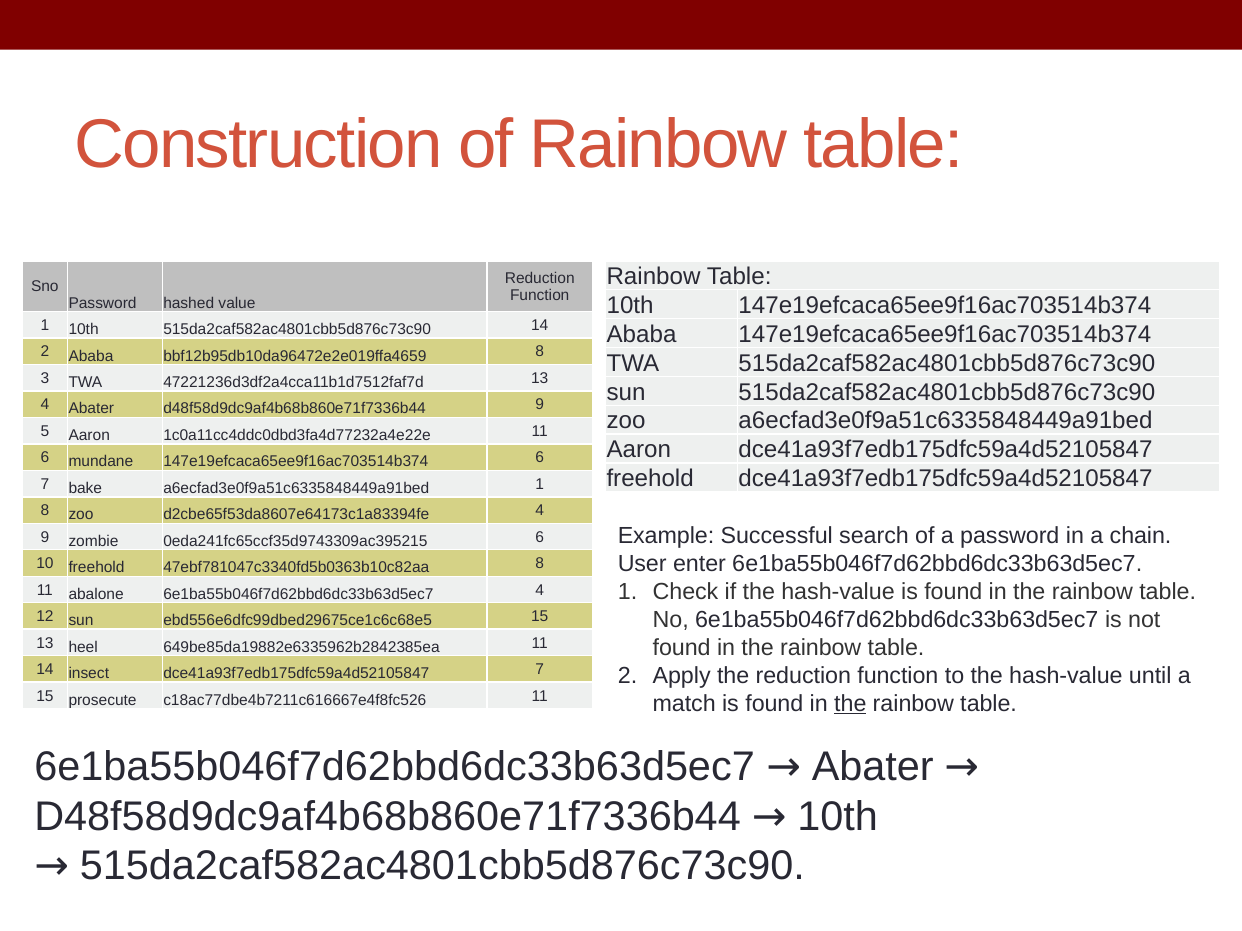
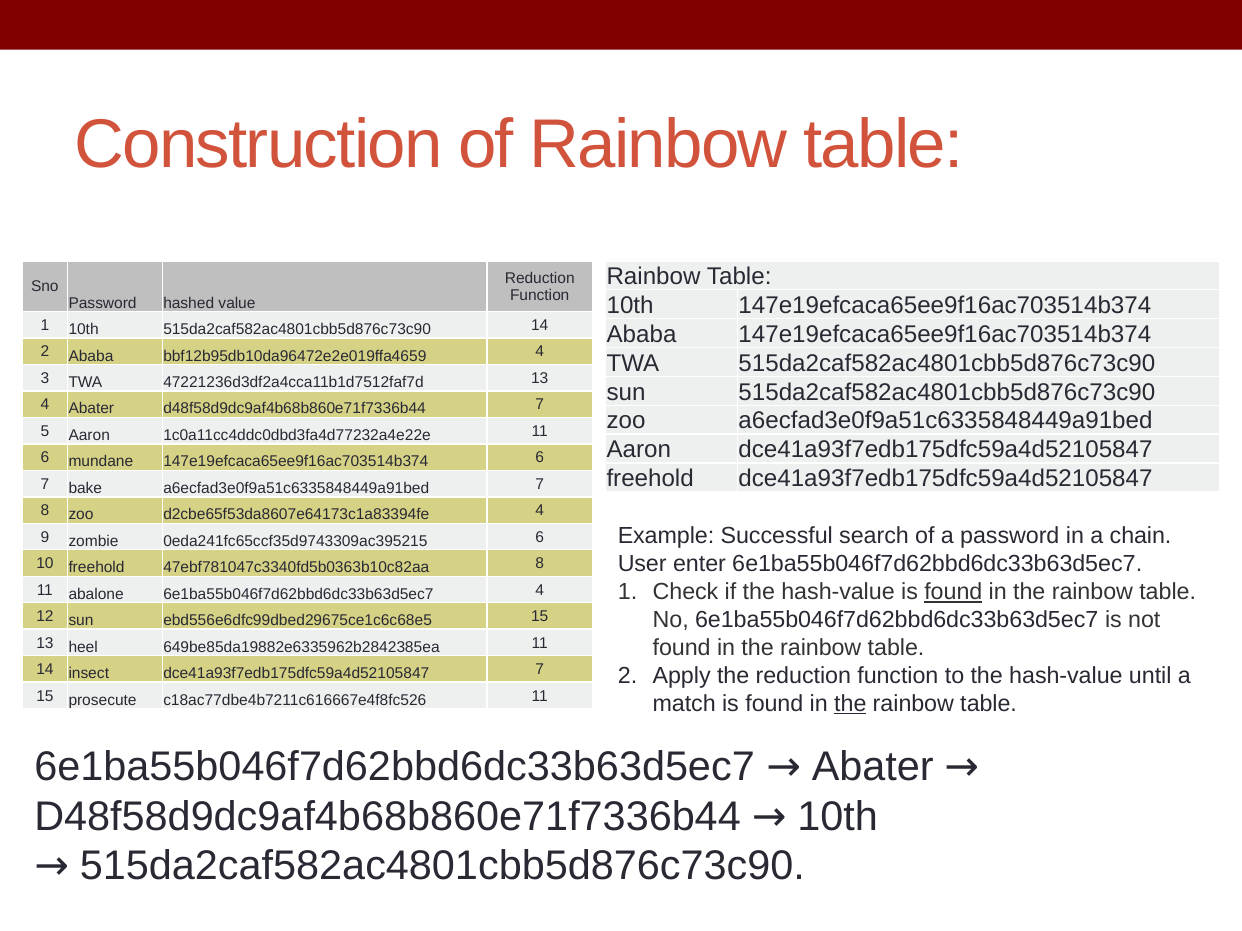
bbf12b95db10da96472e2e019ffa4659 8: 8 -> 4 (540, 352)
d48f58d9dc9af4b68b860e71f7336b44 9: 9 -> 7 (540, 405)
a6ecfad3e0f9a51c6335848449a91bed 1: 1 -> 7 (540, 484)
found underline: none -> present (953, 592)
